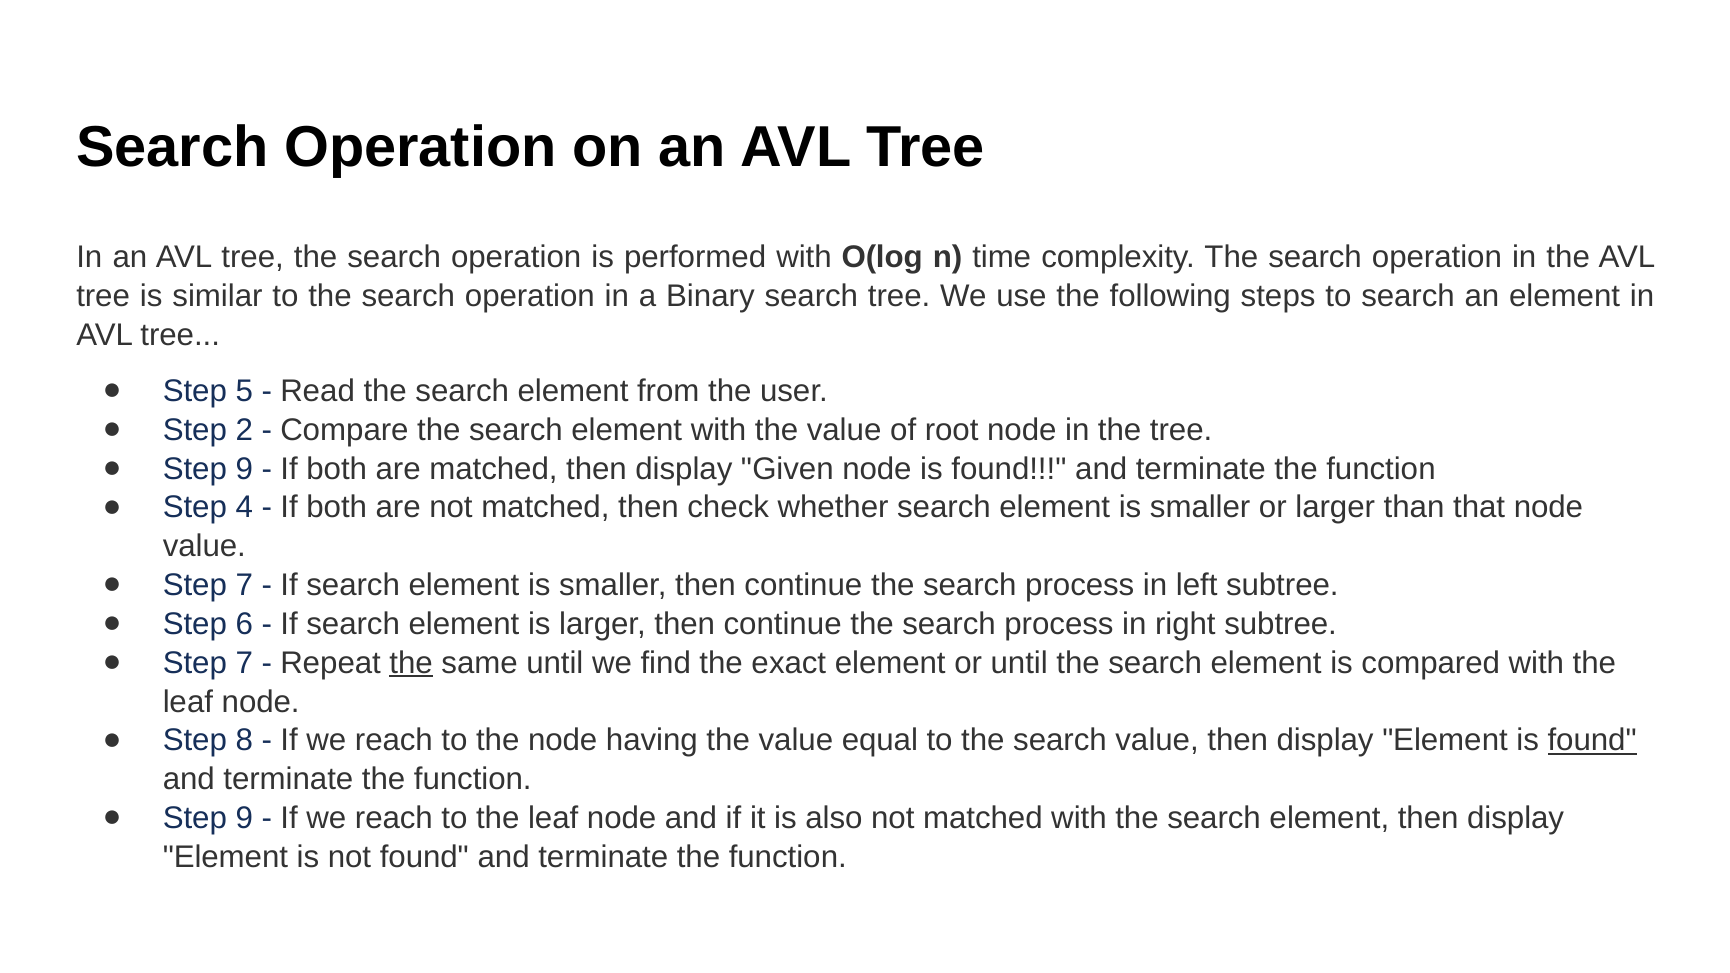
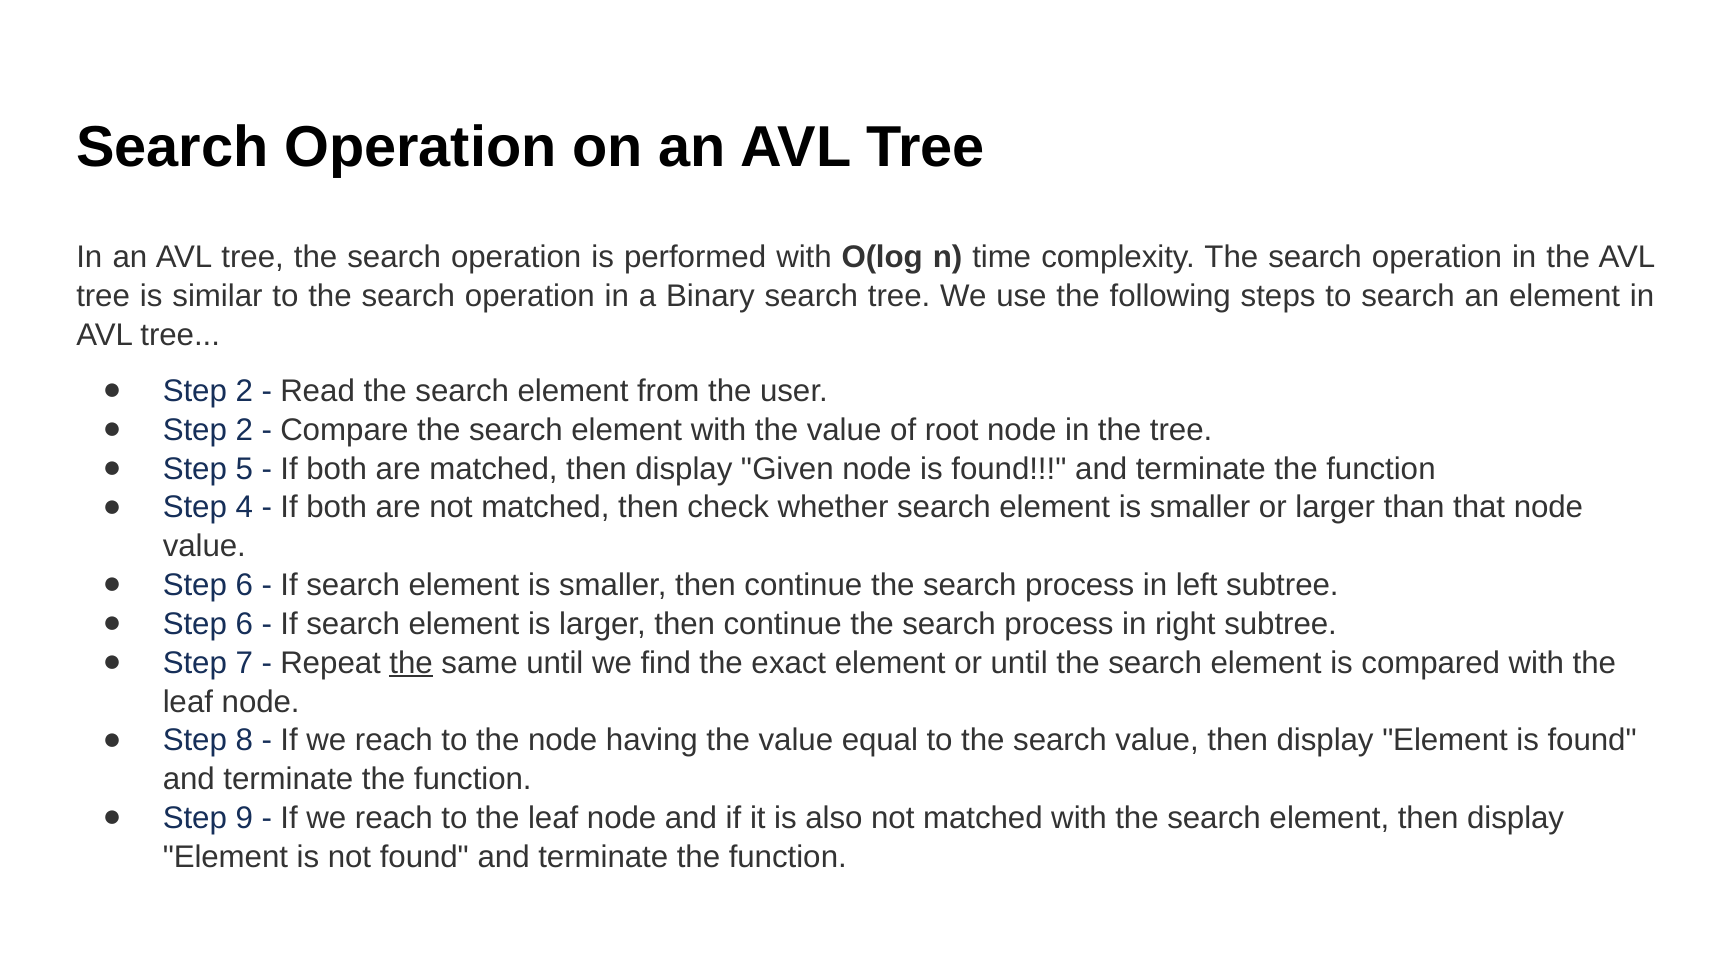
5: 5 -> 2 (244, 391)
9: 9 -> 5 (244, 469)
7: 7 -> 6 (244, 585)
found underline: present -> none (1592, 741)
